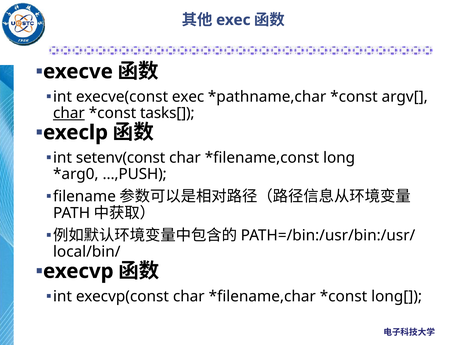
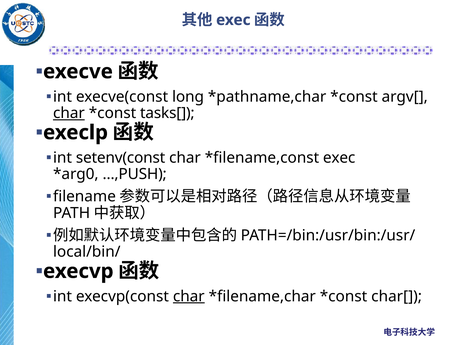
execve(const exec: exec -> long (188, 97)
long: long -> exec (339, 158)
char underline: none -> present (189, 296)
long[: long[ -> char[ (397, 296)
